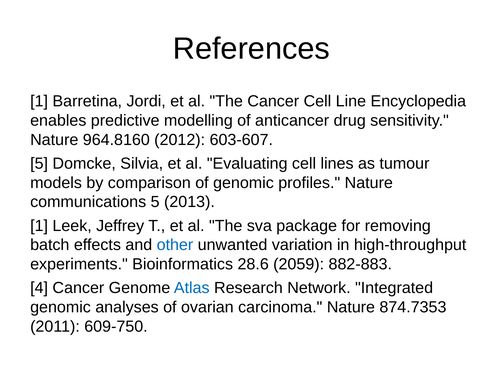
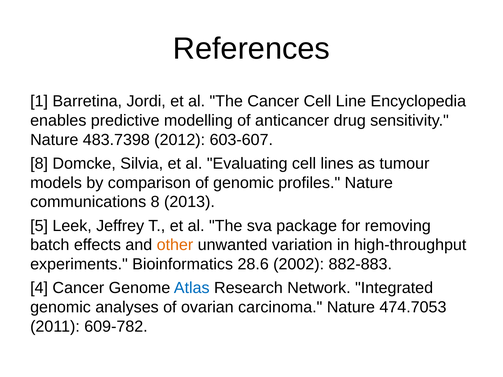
964.8160: 964.8160 -> 483.7398 (116, 140)
5: 5 -> 8 (39, 164)
communications 5: 5 -> 8 (155, 202)
1: 1 -> 5 (39, 226)
other colour: blue -> orange (175, 245)
2059: 2059 -> 2002 (299, 264)
874.7353: 874.7353 -> 474.7053 (413, 307)
609-750: 609-750 -> 609-782 (116, 327)
